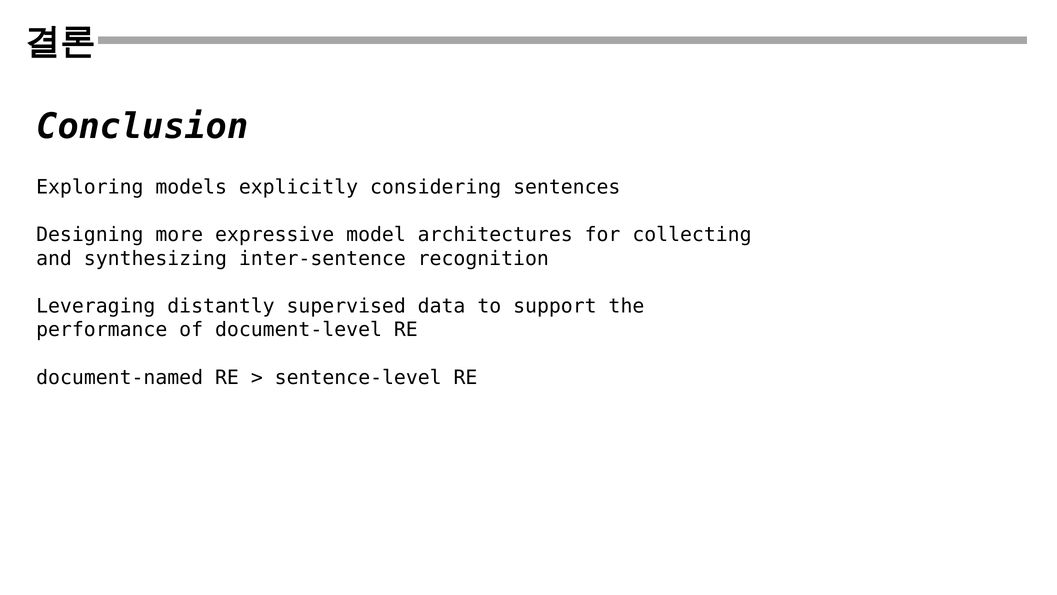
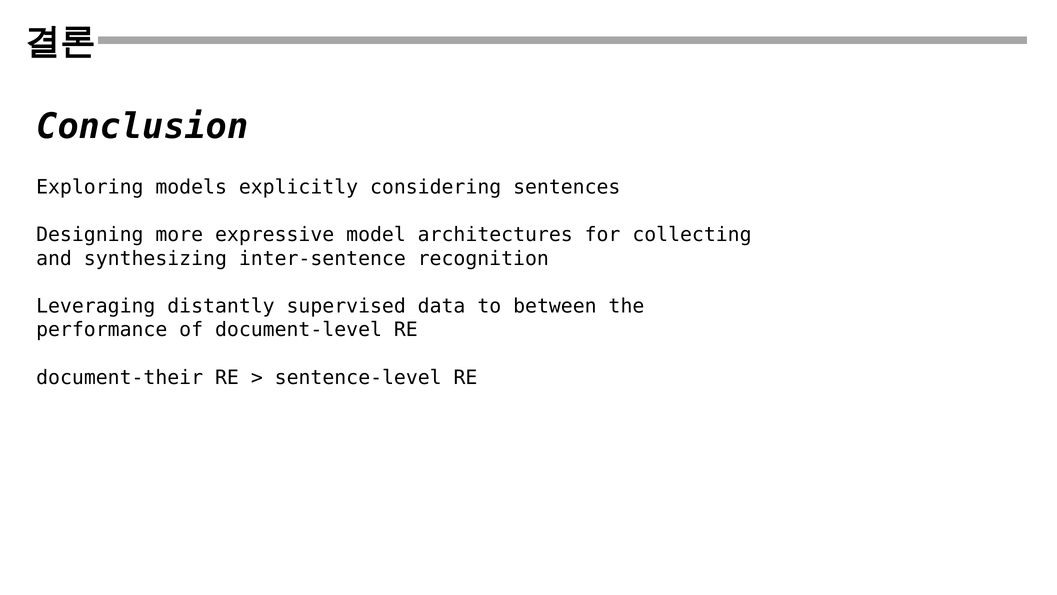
support: support -> between (555, 306)
document-named: document-named -> document-their (120, 377)
